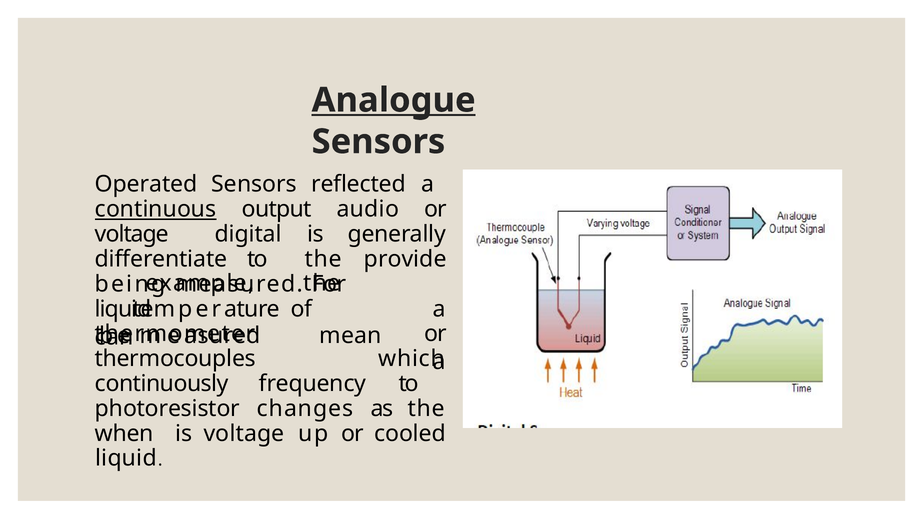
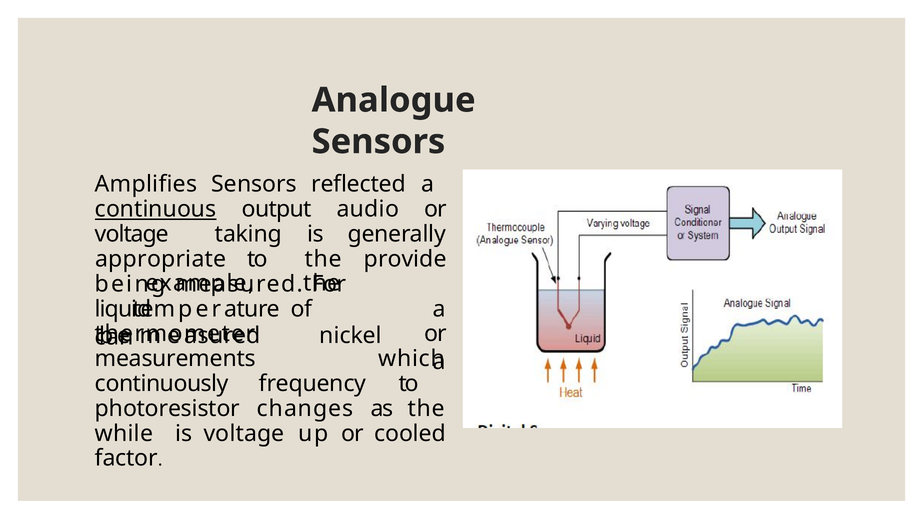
Analogue underline: present -> none (394, 100)
Operated: Operated -> Amplifies (146, 184)
digital: digital -> taking (248, 234)
differentiate: differentiate -> appropriate (161, 259)
mean: mean -> nickel (351, 336)
thermocouples: thermocouples -> measurements (175, 359)
when: when -> while (124, 434)
liquid: liquid -> factor (126, 459)
